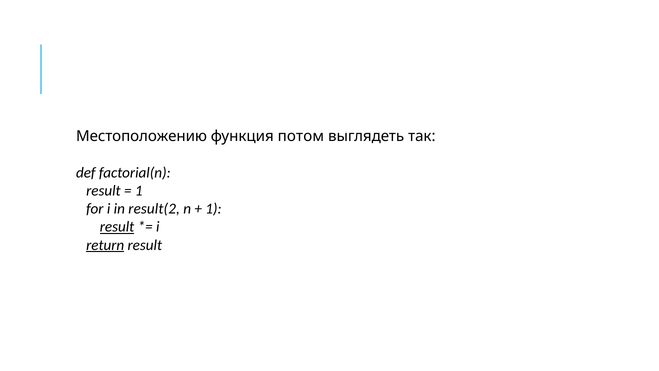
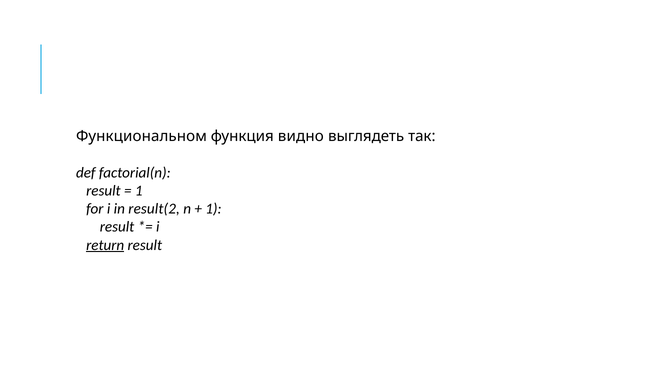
Местоположению: Местоположению -> Функциональном (141, 136)
потом: потом -> видно (301, 136)
result underline: present -> none (117, 227)
